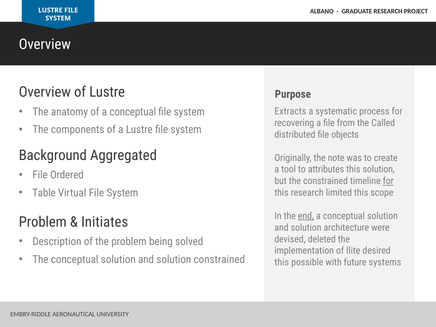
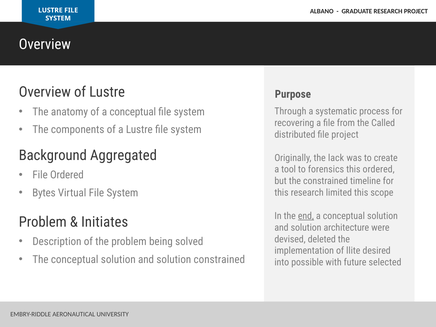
Extracts: Extracts -> Through (290, 111)
file objects: objects -> project (345, 135)
note: note -> lack (336, 158)
attributes: attributes -> forensics (326, 169)
this solution: solution -> ordered (379, 169)
for underline: present -> none (388, 181)
Table: Table -> Bytes (44, 193)
this: this -> into (282, 262)
systems: systems -> selected (385, 262)
